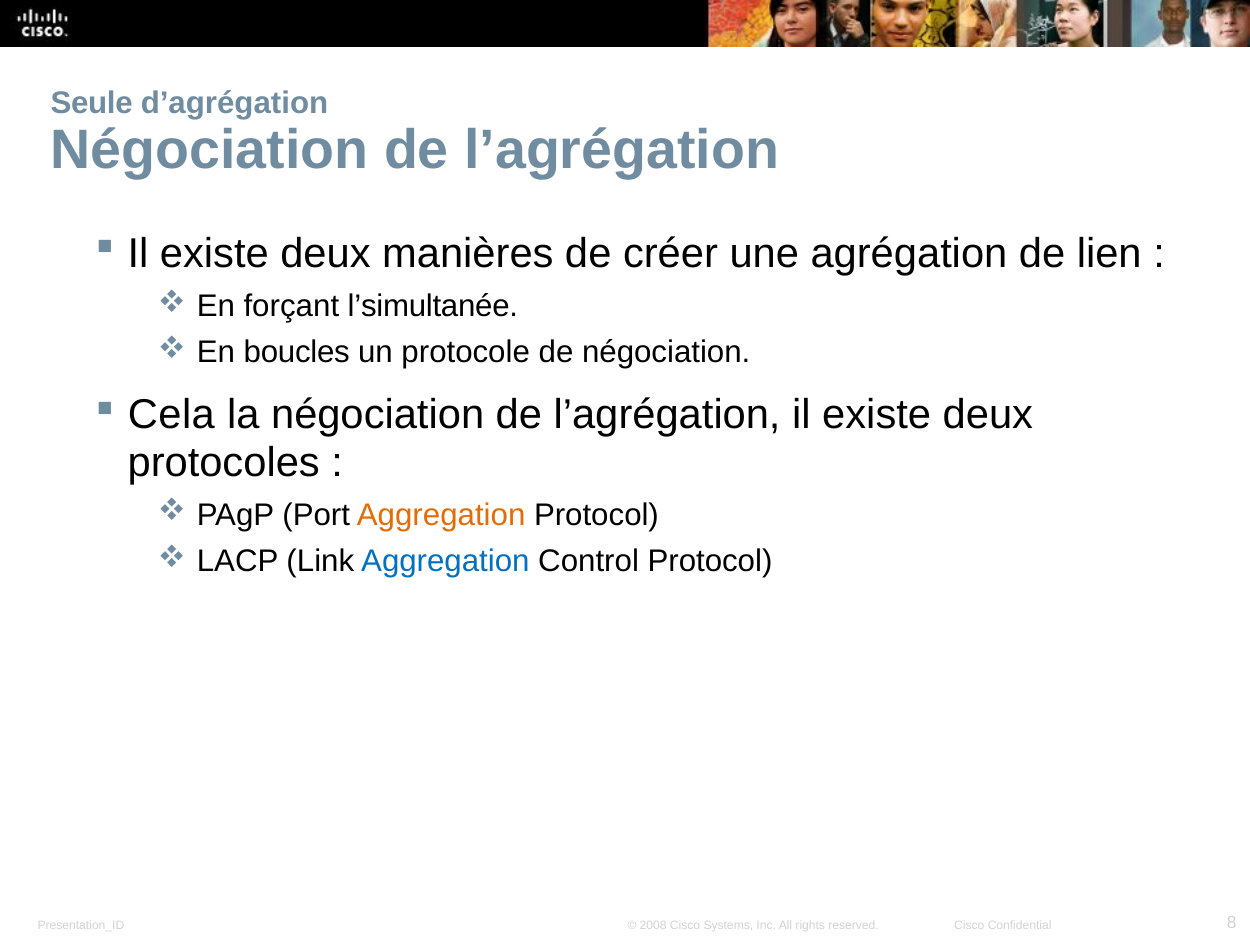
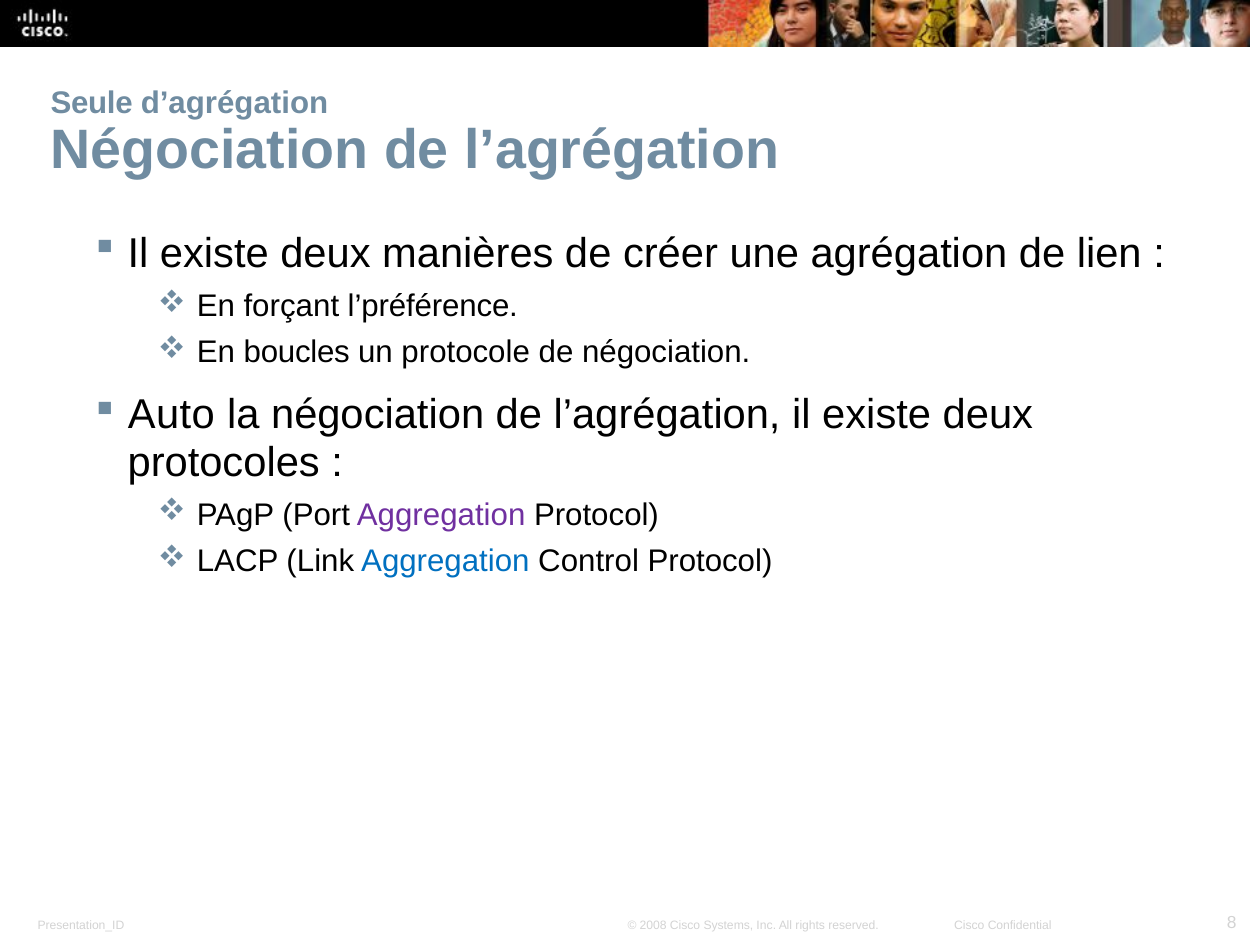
l’simultanée: l’simultanée -> l’préférence (433, 306)
Cela: Cela -> Auto (171, 415)
Aggregation colour: orange -> purple (441, 515)
